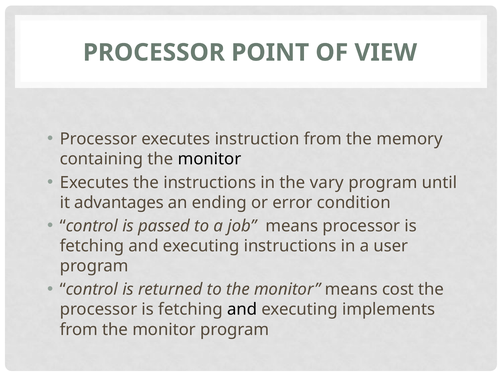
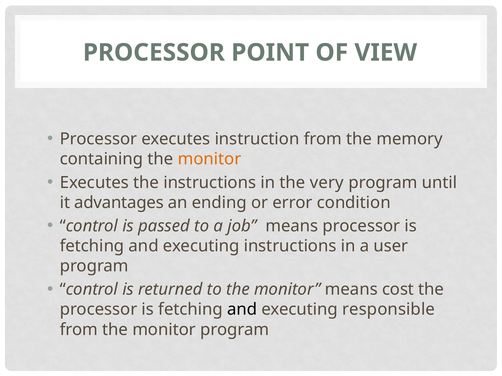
monitor colour: black -> orange (210, 159)
vary: vary -> very (327, 183)
implements: implements -> responsible (389, 310)
